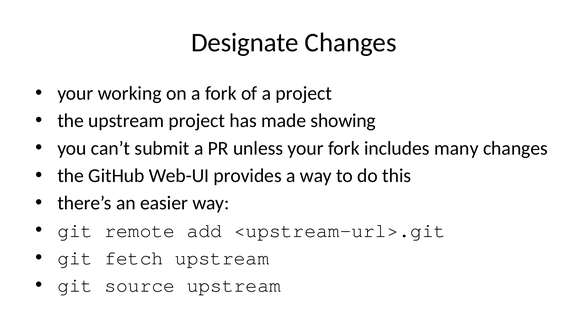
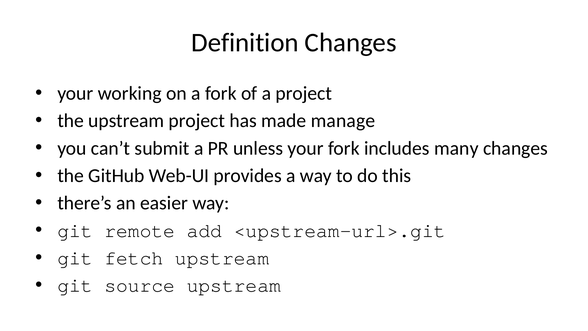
Designate: Designate -> Definition (245, 43)
showing: showing -> manage (343, 121)
